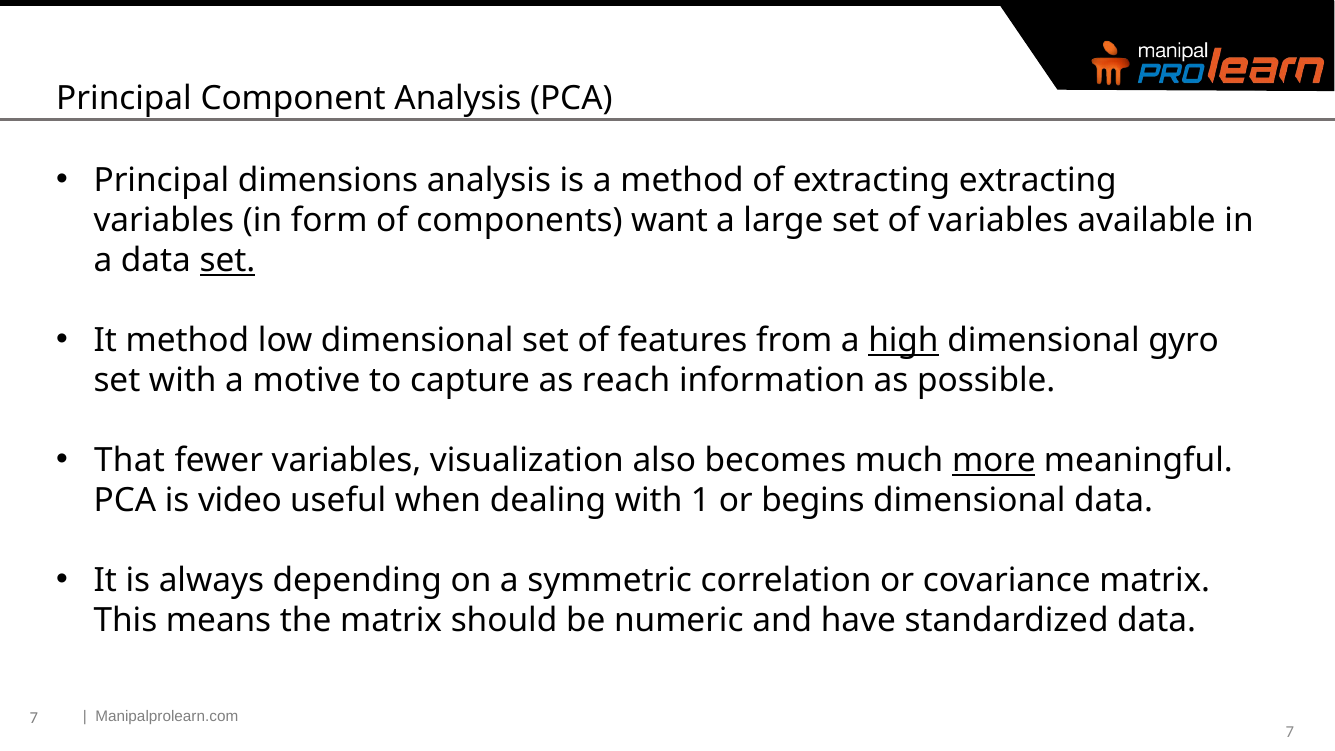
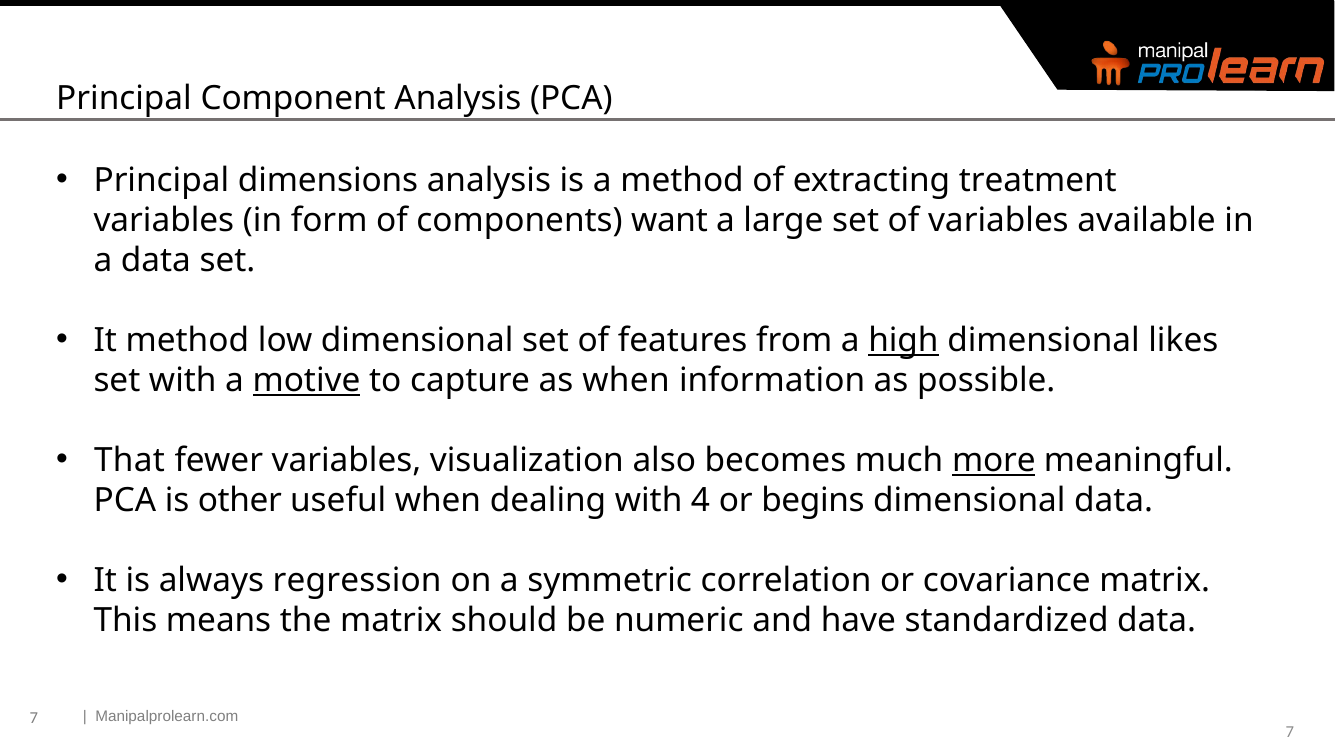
extracting extracting: extracting -> treatment (1038, 180)
set underline: present -> none (227, 260)
gyro: gyro -> likes (1183, 340)
motive underline: none -> present (307, 381)
as reach: reach -> when (626, 381)
video: video -> other (240, 501)
1: 1 -> 4 (700, 501)
depending: depending -> regression (357, 581)
